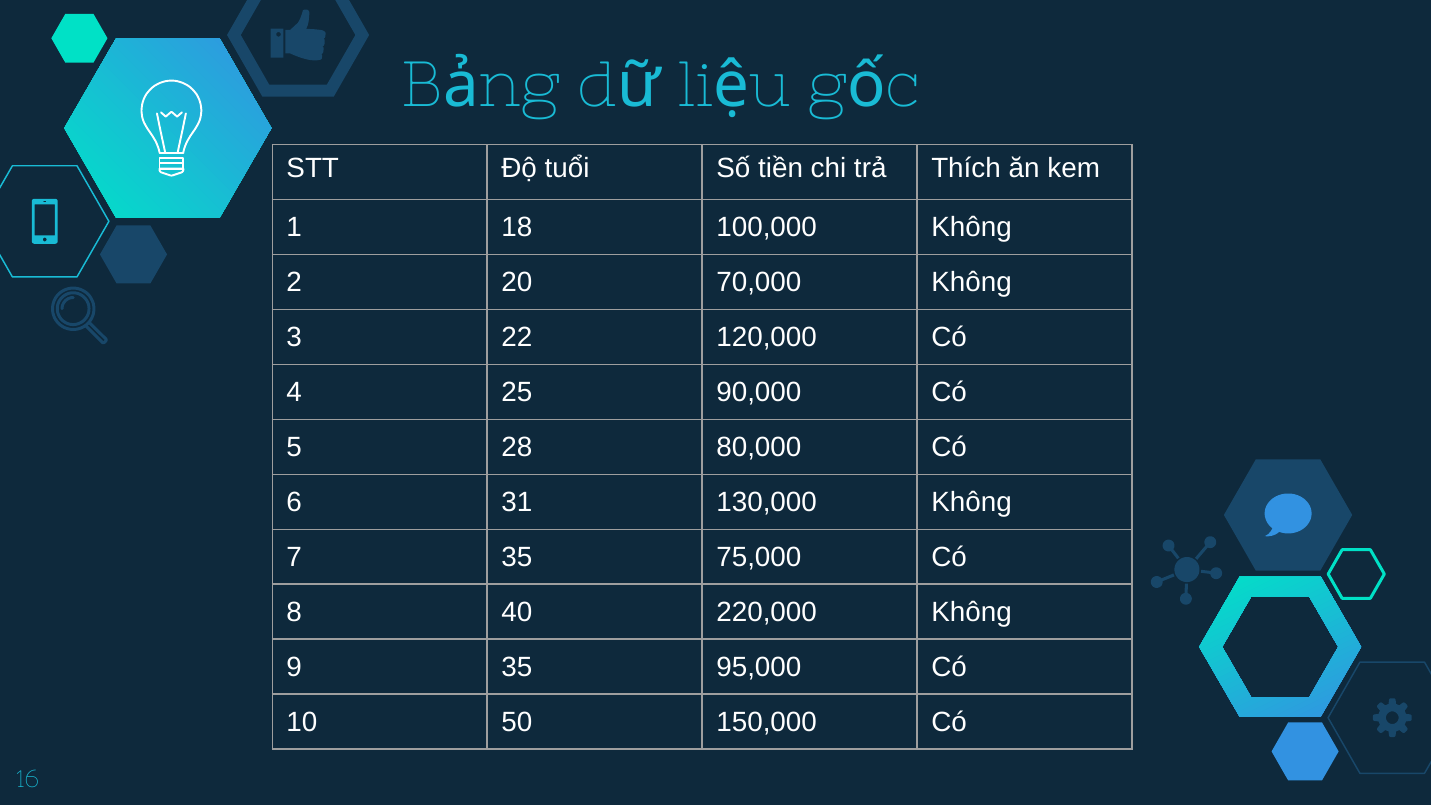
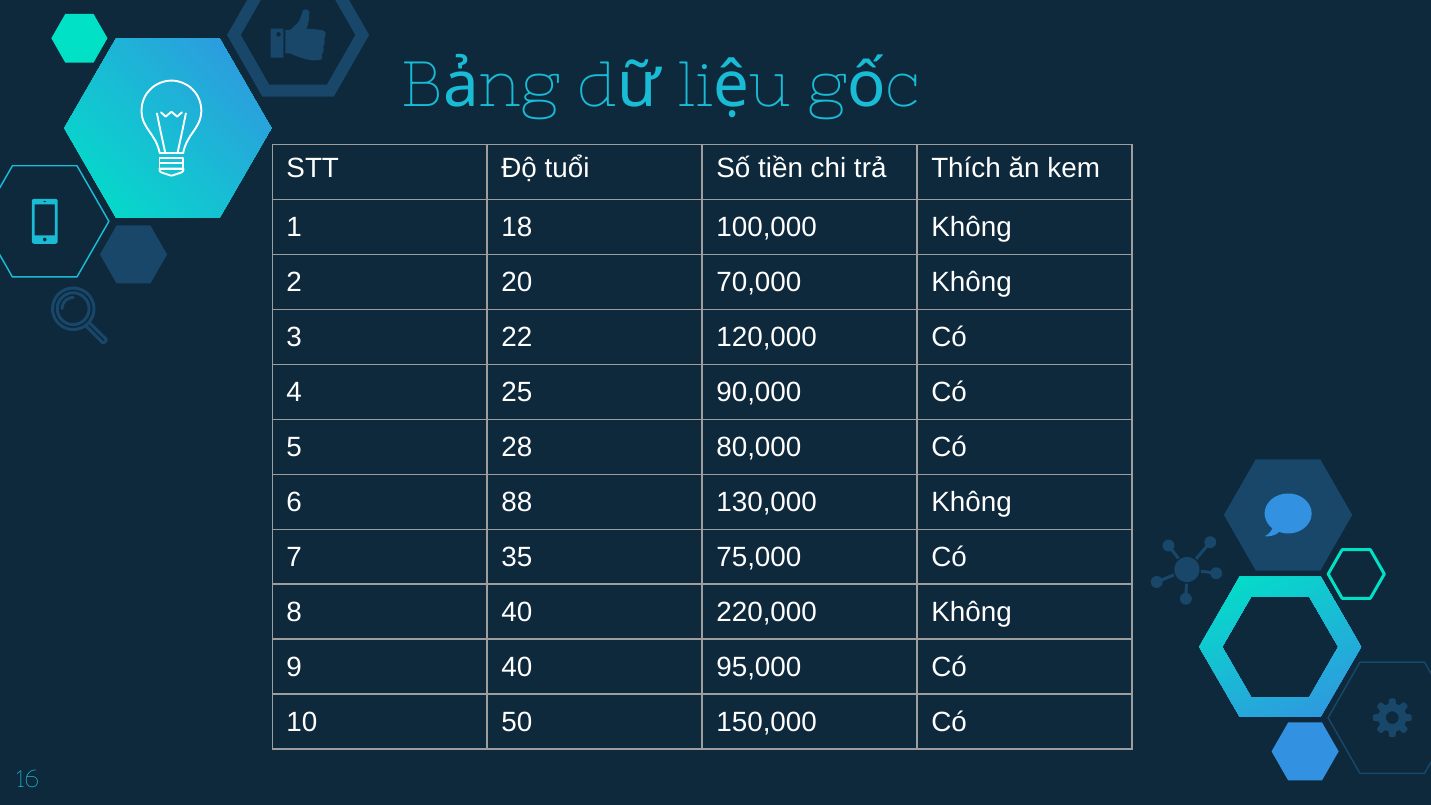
31: 31 -> 88 (517, 502)
9 35: 35 -> 40 (517, 667)
